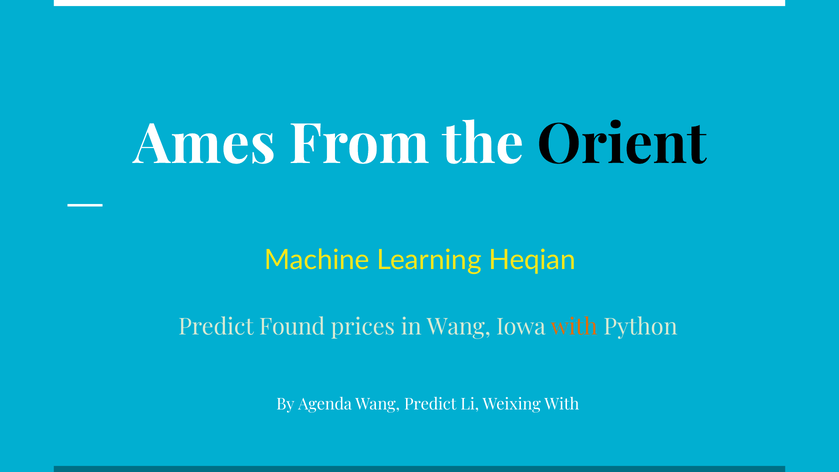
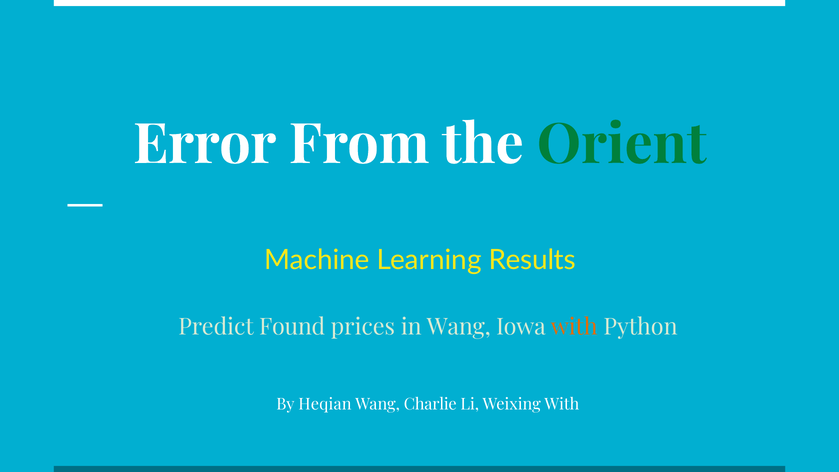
Ames: Ames -> Error (205, 145)
Orient colour: black -> green (622, 145)
Heqian: Heqian -> Results (532, 260)
Agenda: Agenda -> Heqian (325, 404)
Wang Predict: Predict -> Charlie (430, 404)
